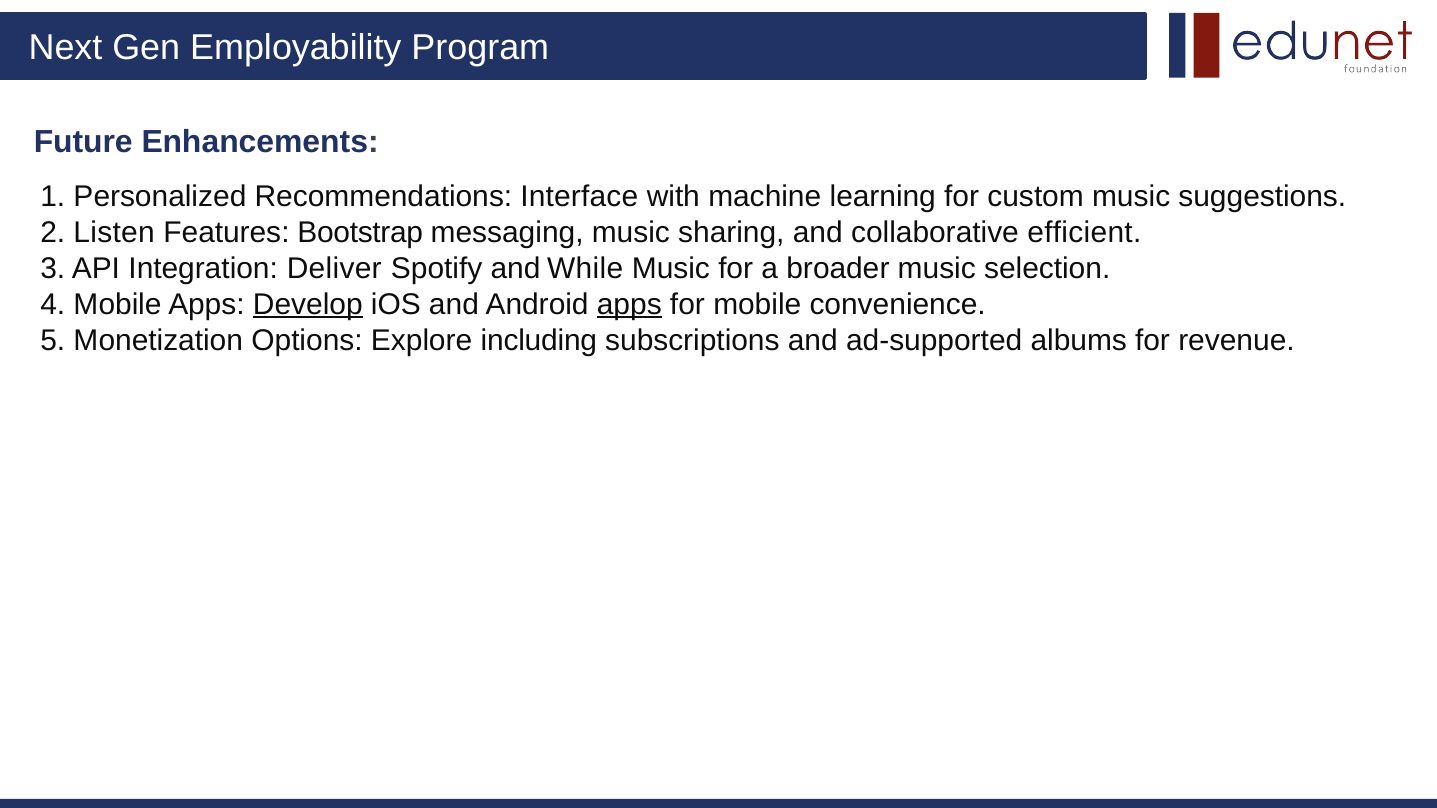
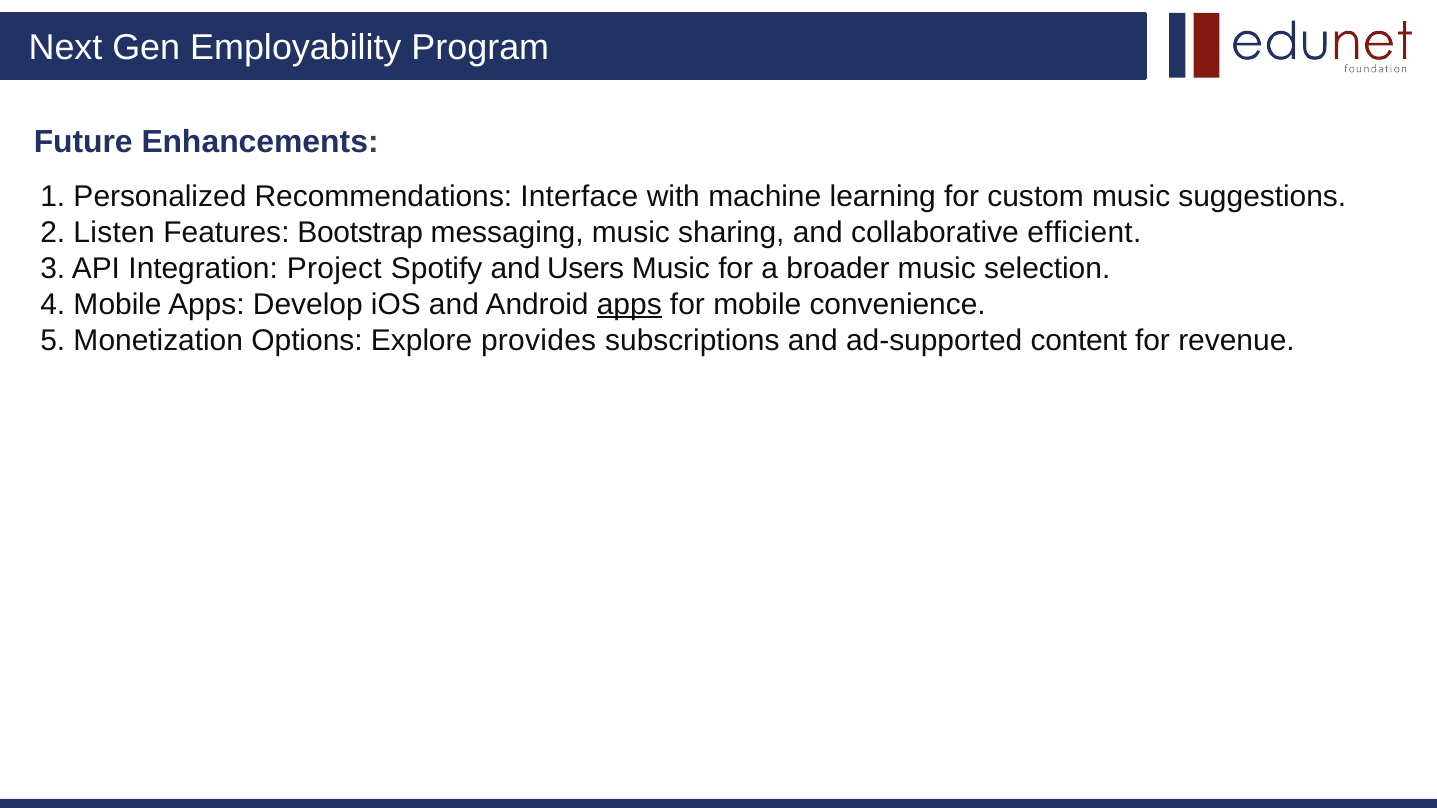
Deliver: Deliver -> Project (334, 269)
While: While -> Users (586, 269)
Develop underline: present -> none (308, 305)
including: including -> provides (539, 340)
albums: albums -> content (1079, 340)
